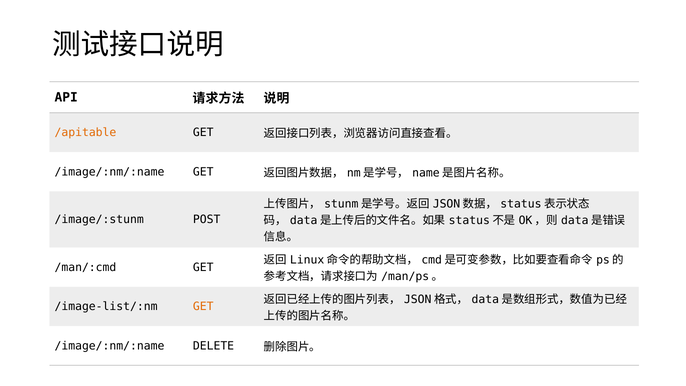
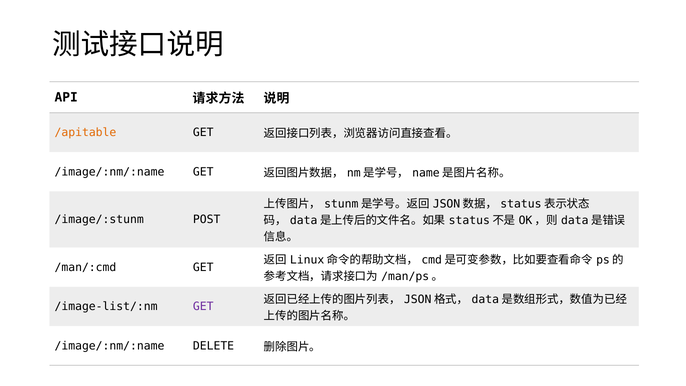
GET colour: orange -> purple (203, 306)
